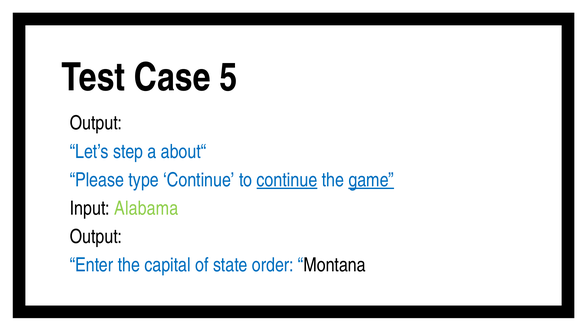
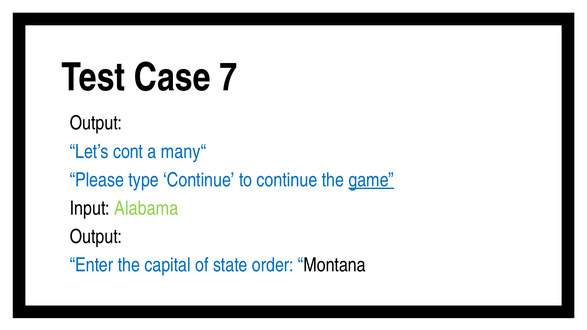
5: 5 -> 7 (228, 78)
step: step -> cont (128, 152)
about“: about“ -> many“ (183, 152)
continue underline: present -> none (287, 180)
